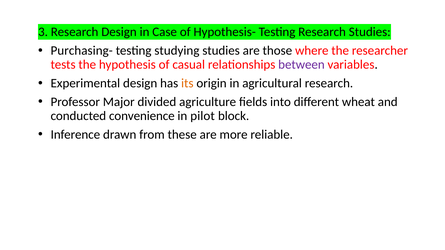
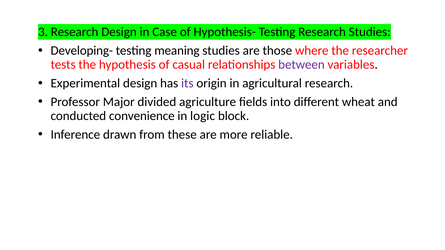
Purchasing-: Purchasing- -> Developing- (82, 51)
studying: studying -> meaning (177, 51)
its colour: orange -> purple (187, 83)
pilot: pilot -> logic (203, 116)
